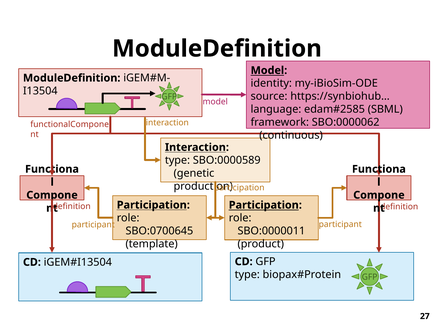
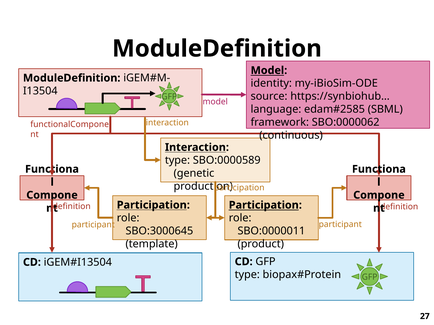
SBO:0700645: SBO:0700645 -> SBO:3000645 (159, 231)
